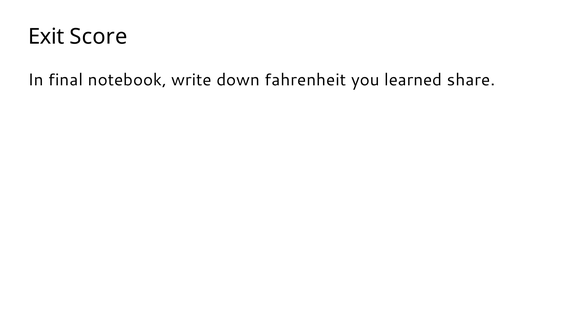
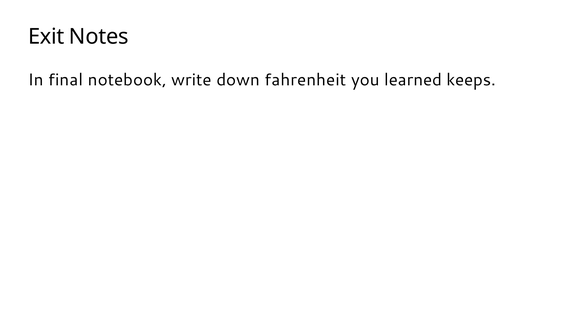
Score: Score -> Notes (99, 36)
share: share -> keeps (471, 80)
